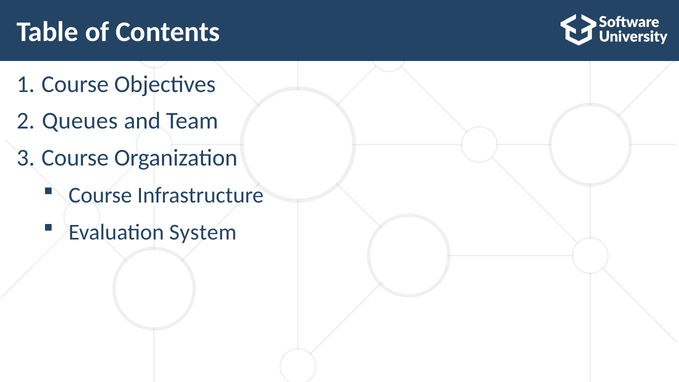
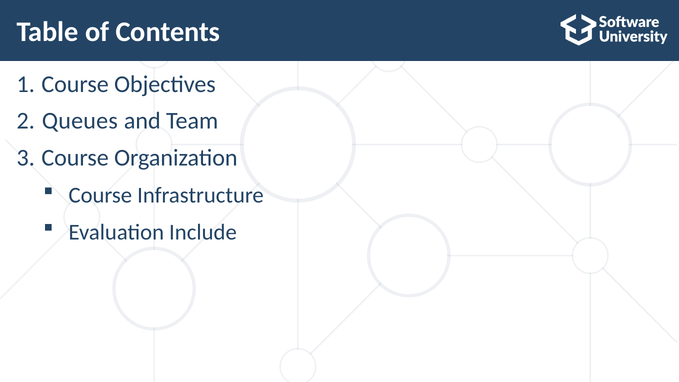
System: System -> Include (203, 232)
